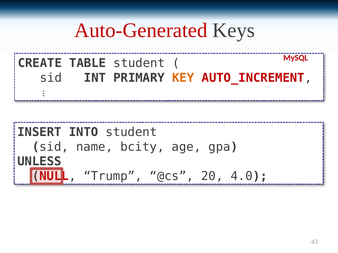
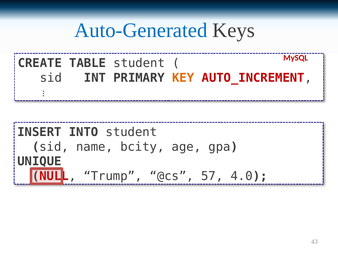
Auto-Generated colour: red -> blue (141, 30)
UNLESS: UNLESS -> UNIQUE (39, 162)
20: 20 -> 57 (212, 176)
